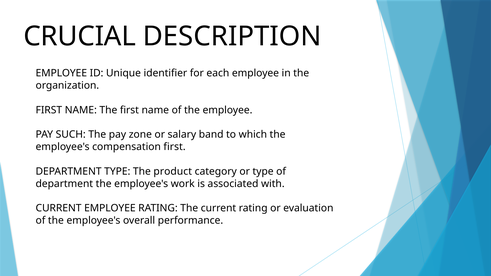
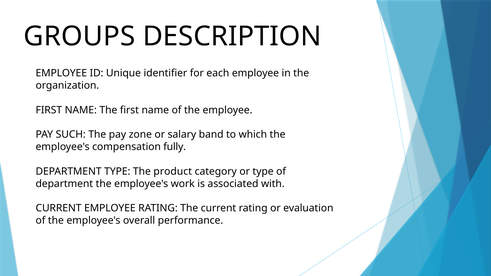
CRUCIAL: CRUCIAL -> GROUPS (79, 36)
compensation first: first -> fully (175, 147)
